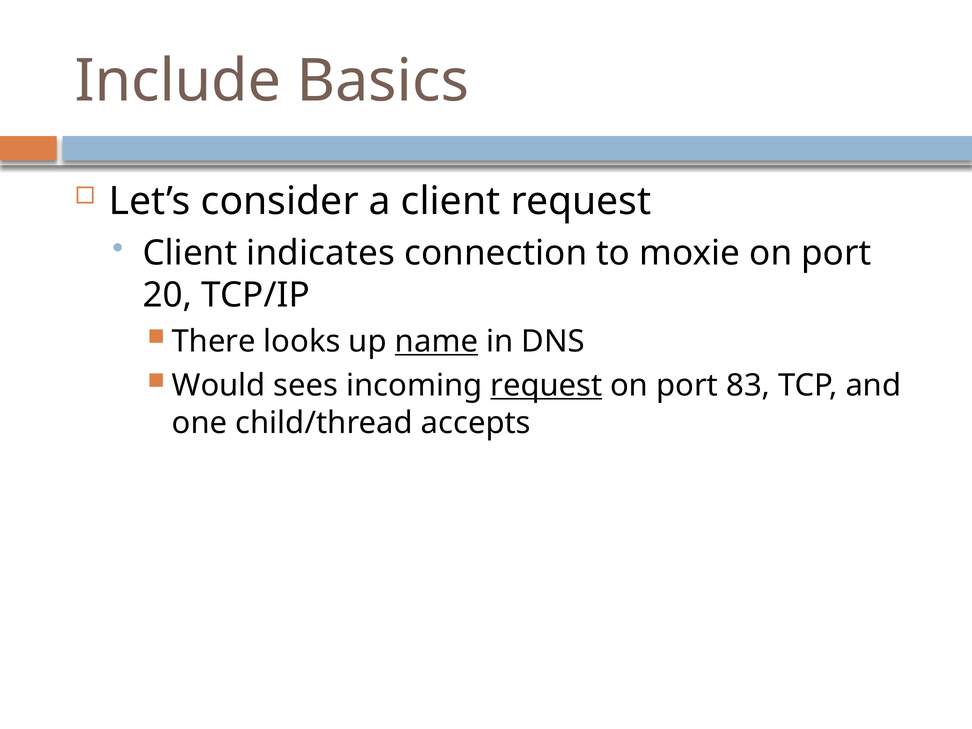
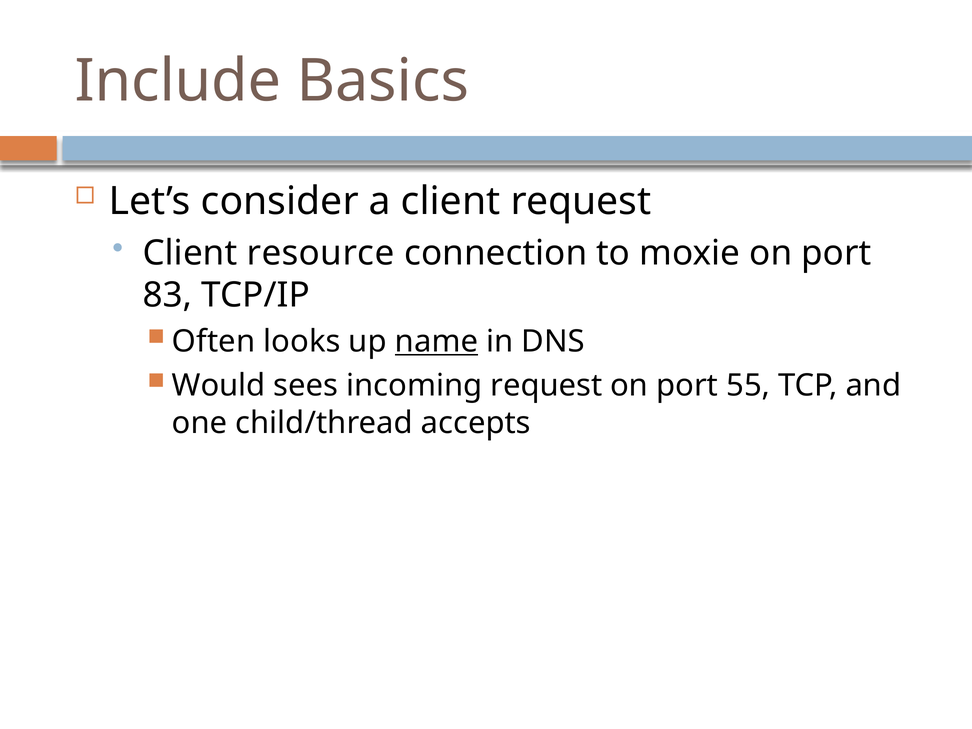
indicates: indicates -> resource (321, 253)
20: 20 -> 83 (168, 295)
There: There -> Often (214, 341)
request underline: present -> none (546, 385)
83: 83 -> 55 (748, 385)
